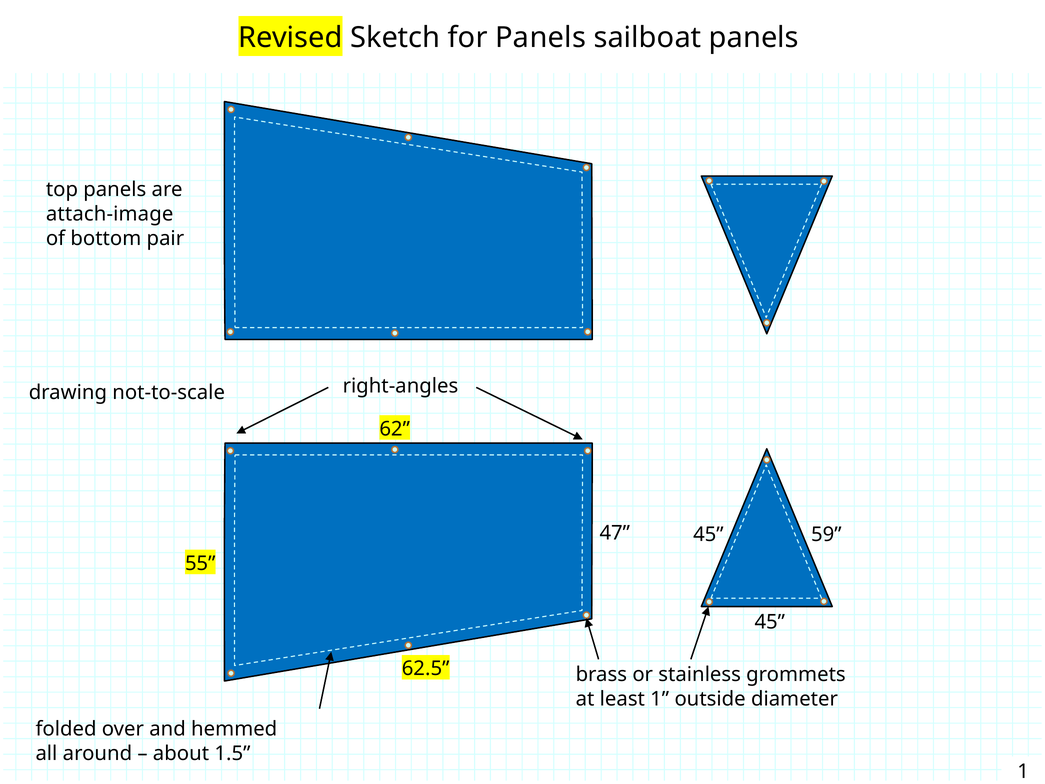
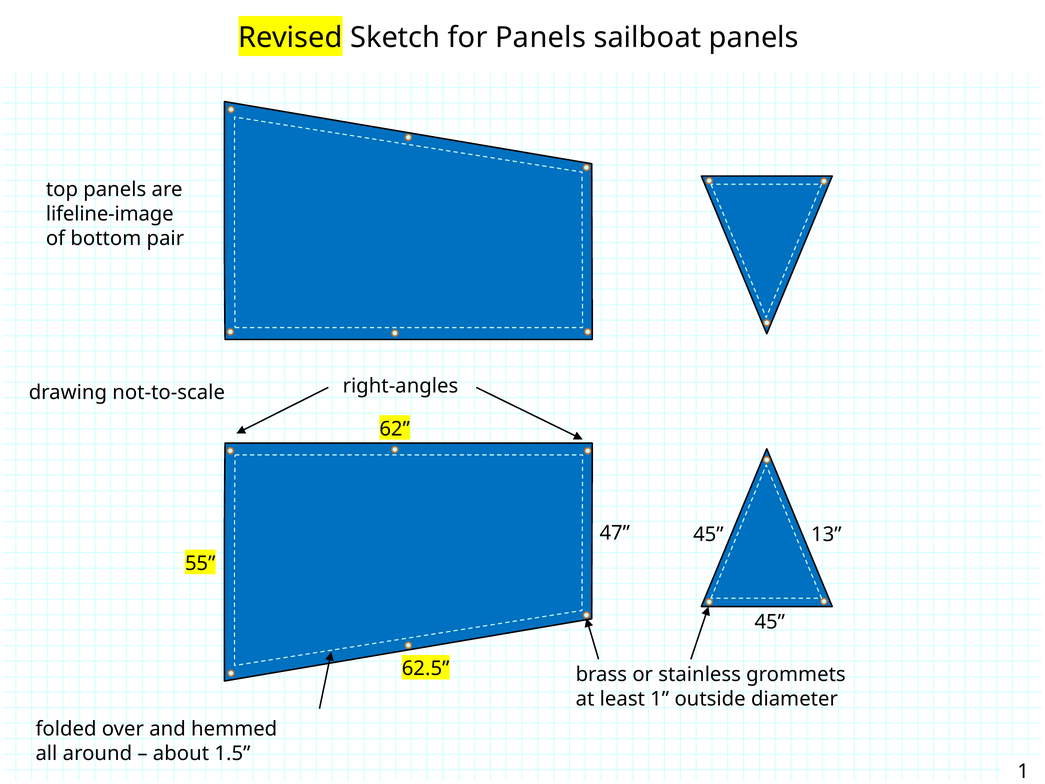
attach-image: attach-image -> lifeline-image (110, 214)
59: 59 -> 13 (826, 534)
